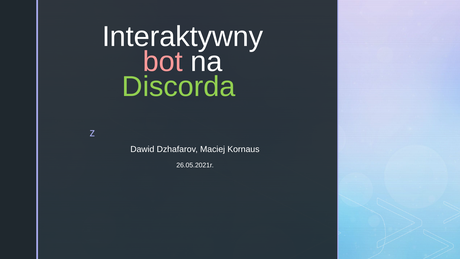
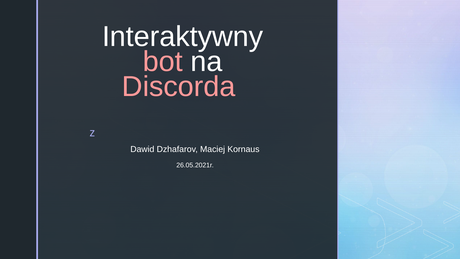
Discorda colour: light green -> pink (179, 86)
